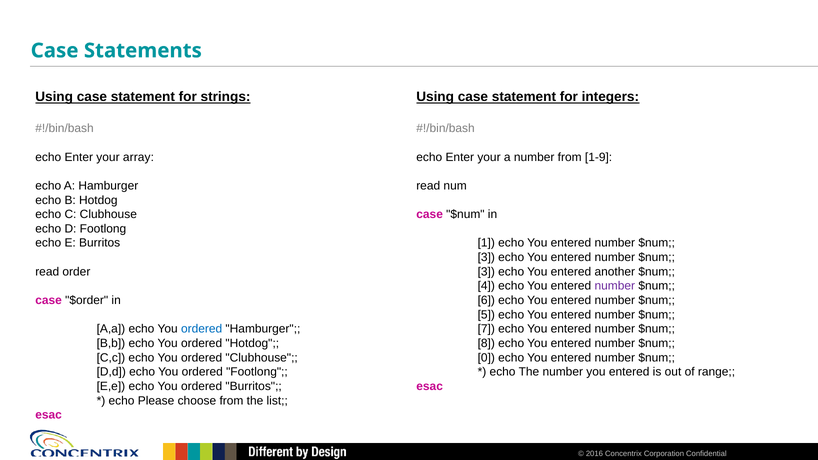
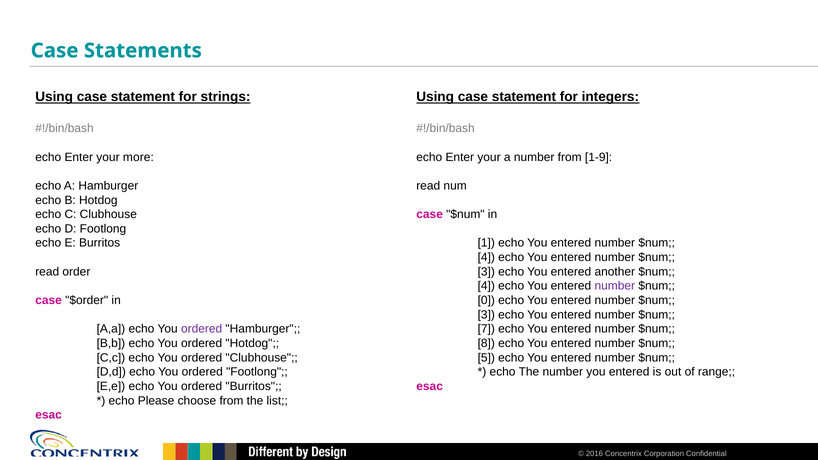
array: array -> more (138, 157)
3: 3 -> 4 (486, 258)
6: 6 -> 0 (486, 300)
5: 5 -> 3 (486, 315)
ordered colour: blue -> purple (202, 329)
0: 0 -> 5 (486, 358)
